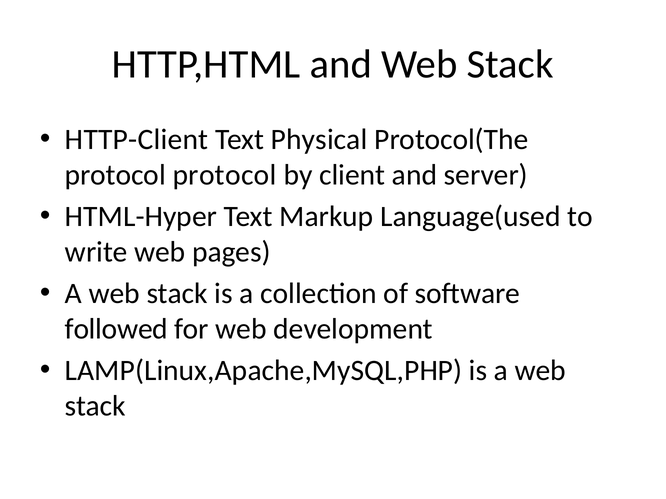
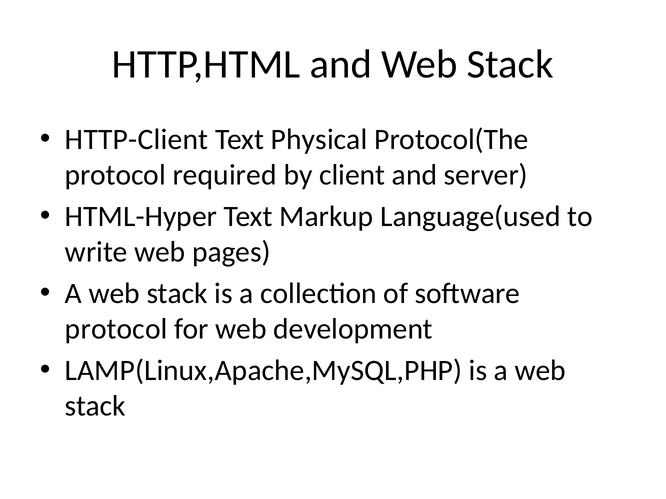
protocol protocol: protocol -> required (225, 175)
followed: followed -> protocol (116, 329)
